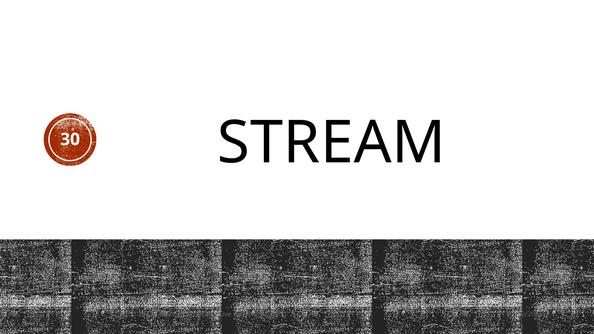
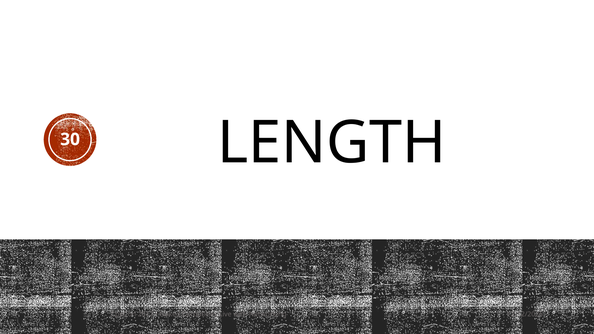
STREAM: STREAM -> LENGTH (332, 143)
